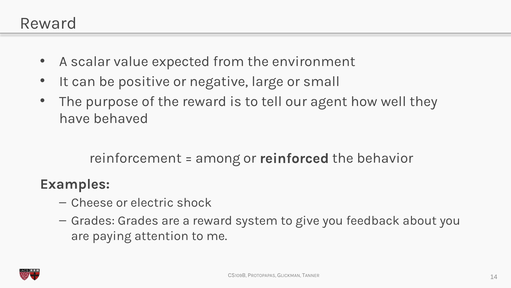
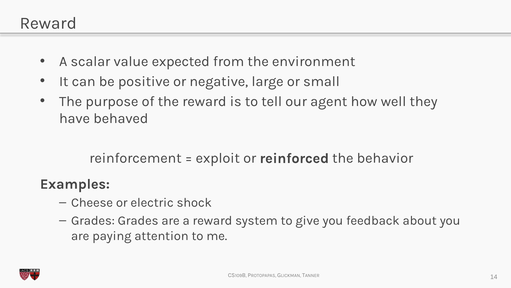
among: among -> exploit (218, 158)
